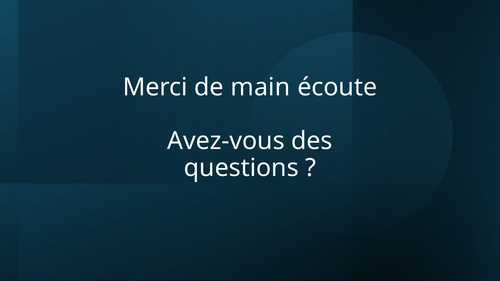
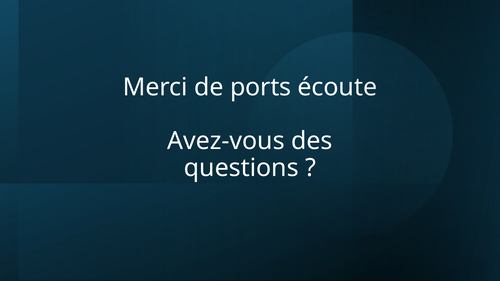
main: main -> ports (261, 87)
